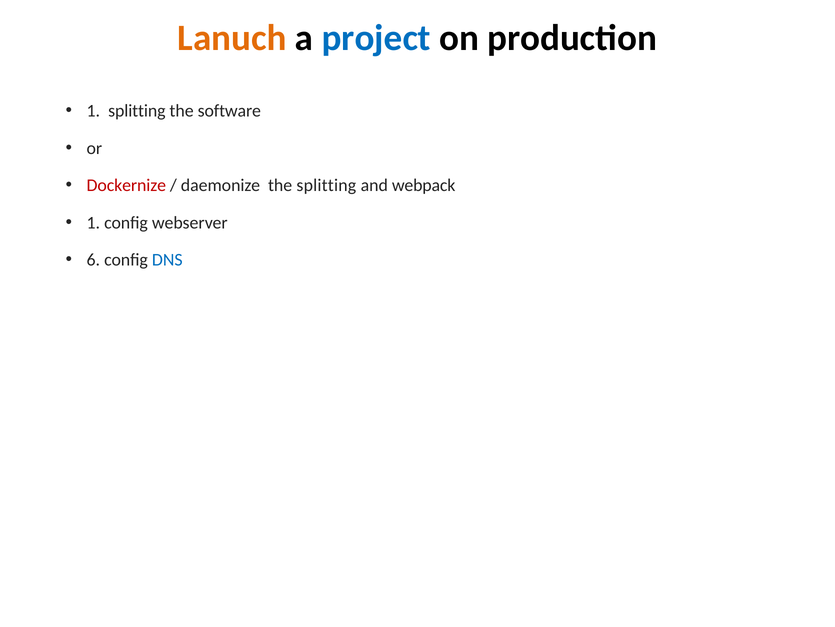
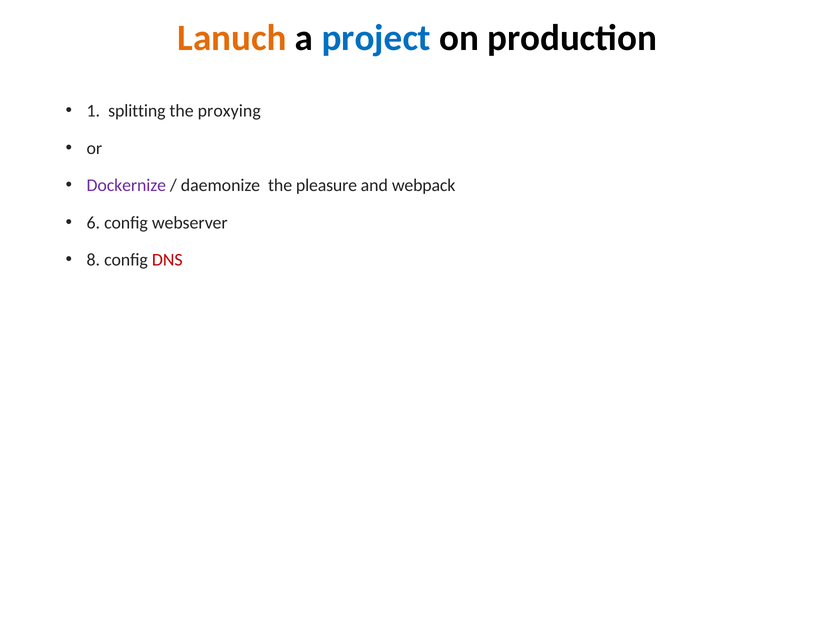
software: software -> proxying (229, 111)
Dockernize colour: red -> purple (126, 185)
the splitting: splitting -> pleasure (327, 185)
1: 1 -> 6 (93, 222)
6: 6 -> 8 (93, 260)
DNS colour: blue -> red (167, 260)
